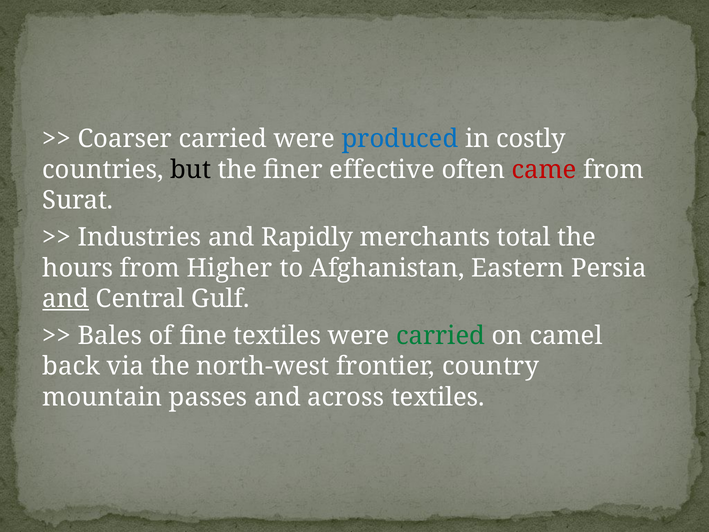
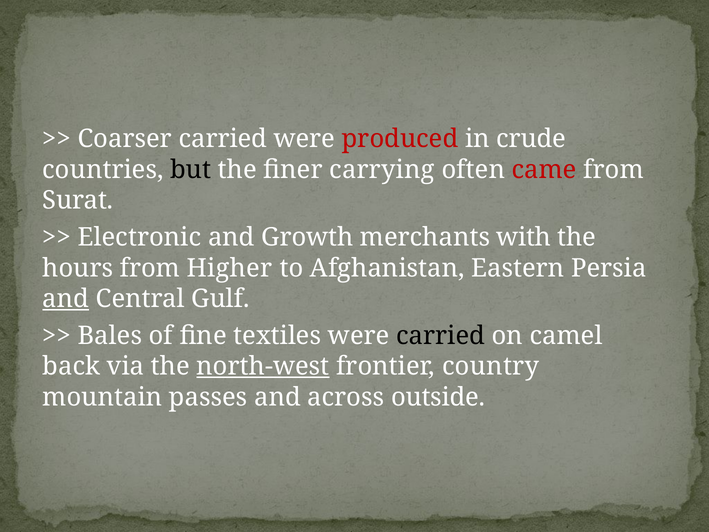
produced colour: blue -> red (400, 139)
costly: costly -> crude (531, 139)
effective: effective -> carrying (382, 170)
Industries: Industries -> Electronic (140, 237)
Rapidly: Rapidly -> Growth (307, 237)
total: total -> with (524, 237)
carried colour: green -> black (441, 335)
north-west underline: none -> present (263, 366)
across textiles: textiles -> outside (438, 397)
